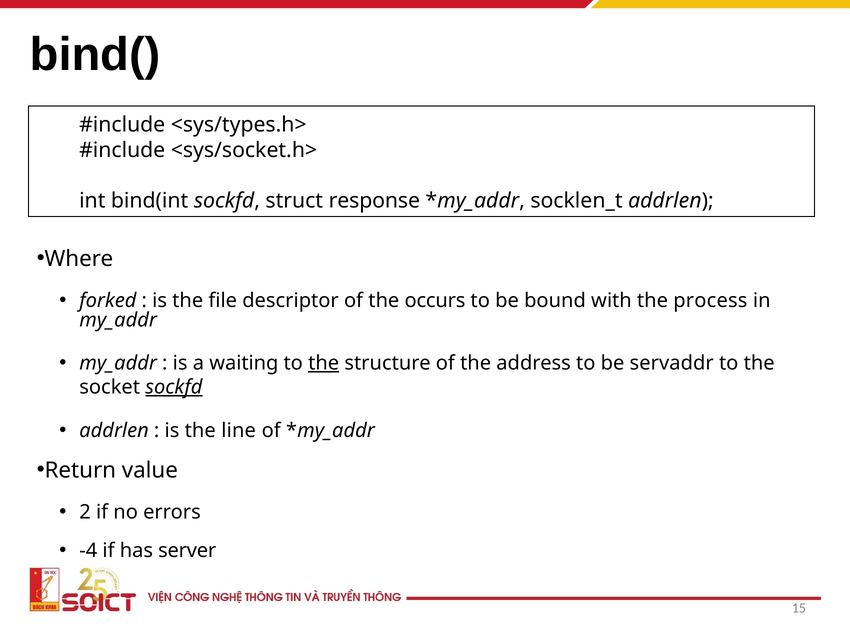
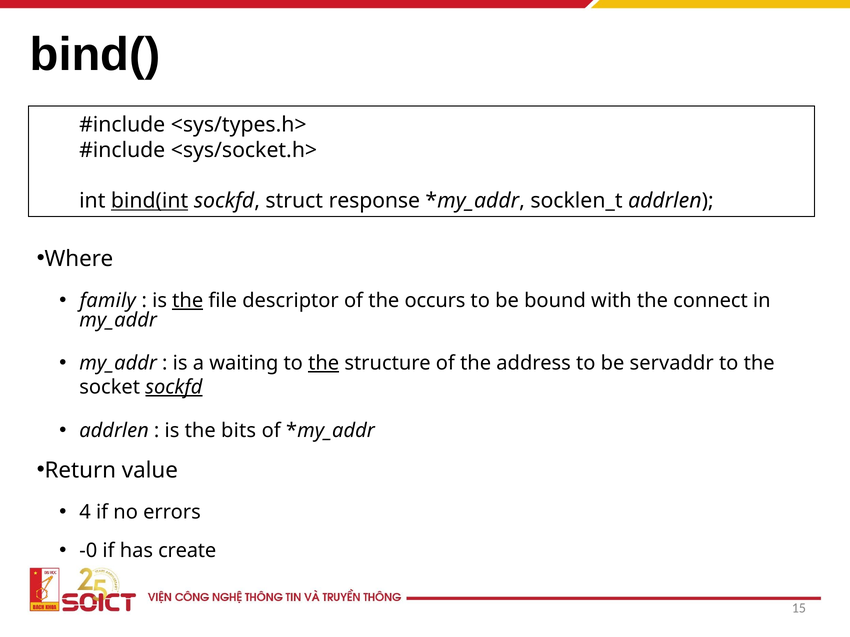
bind(int underline: none -> present (150, 201)
forked: forked -> family (108, 301)
the underline: none -> present (188, 301)
process: process -> connect (711, 301)
line: line -> bits (239, 431)
2: 2 -> 4 (85, 513)
-4: -4 -> -0 (88, 551)
server: server -> create (187, 551)
